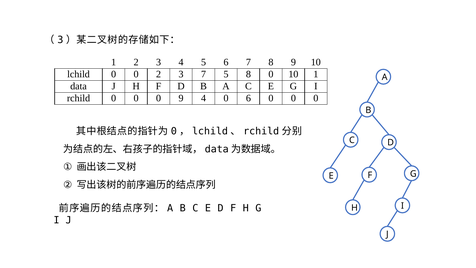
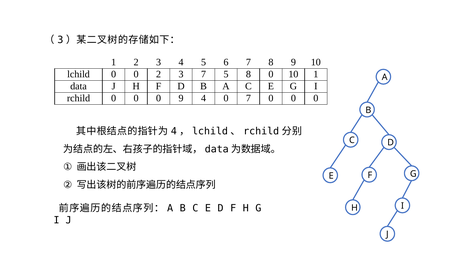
0 6: 6 -> 7 (248, 98)
0: 0 -> 4 (174, 131)
